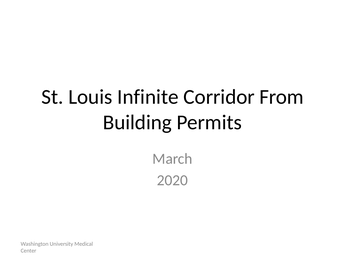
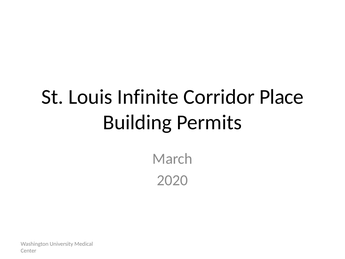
From: From -> Place (281, 97)
